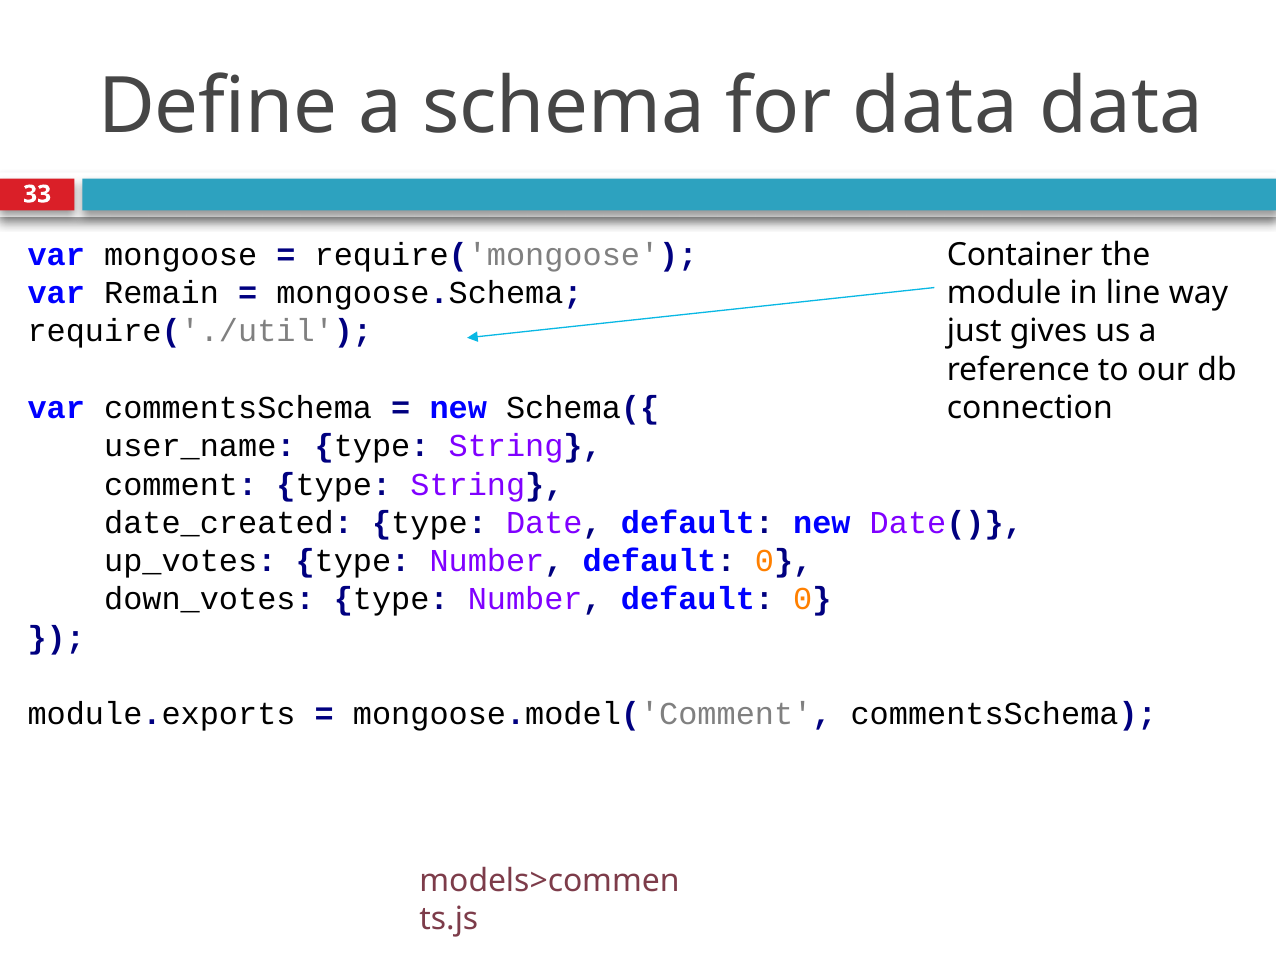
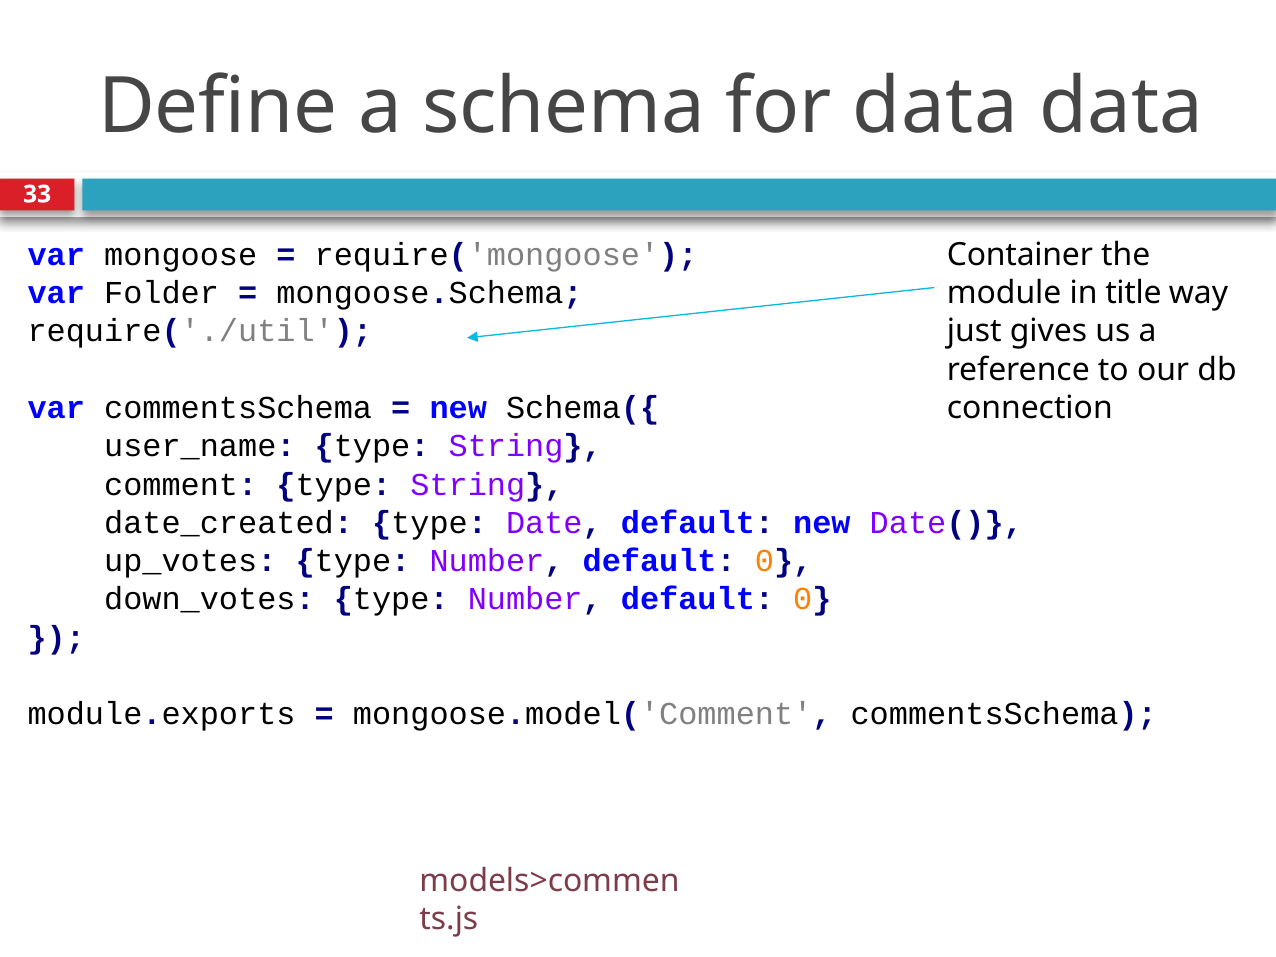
Remain: Remain -> Folder (162, 293)
line: line -> title (1133, 293)
